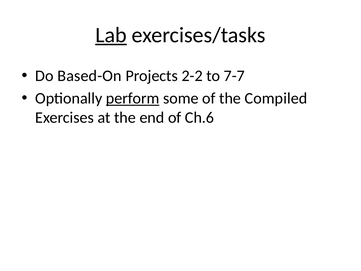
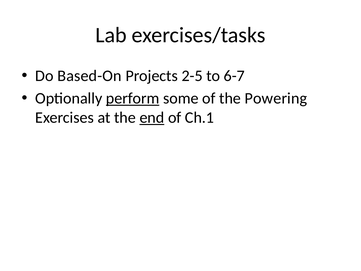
Lab underline: present -> none (111, 35)
2-2: 2-2 -> 2-5 (192, 76)
7-7: 7-7 -> 6-7 (234, 76)
Compiled: Compiled -> Powering (276, 98)
end underline: none -> present (152, 118)
Ch.6: Ch.6 -> Ch.1 (200, 118)
